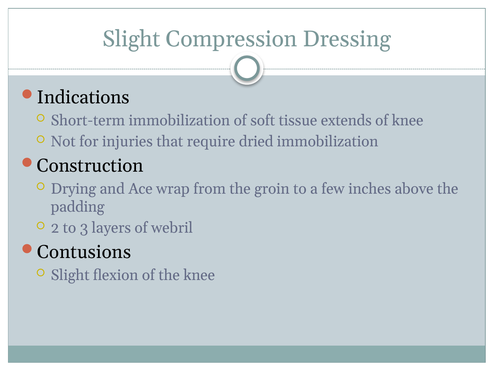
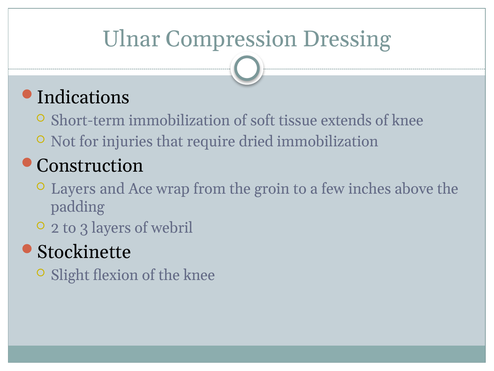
Slight: Slight -> Ulnar (131, 39)
Drying: Drying -> Layers (73, 188)
Contusions: Contusions -> Stockinette (84, 252)
